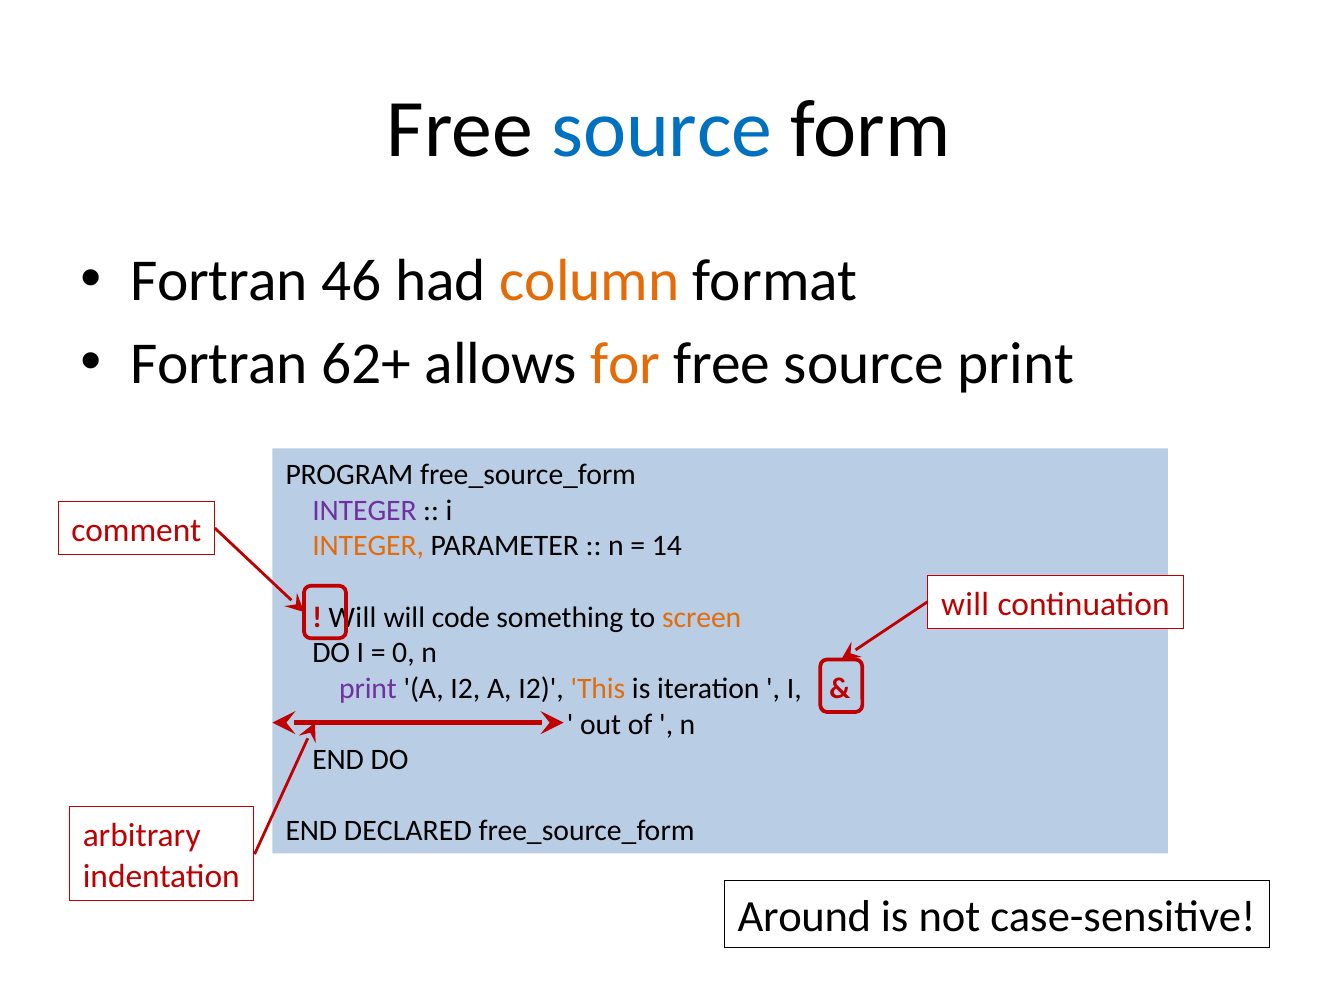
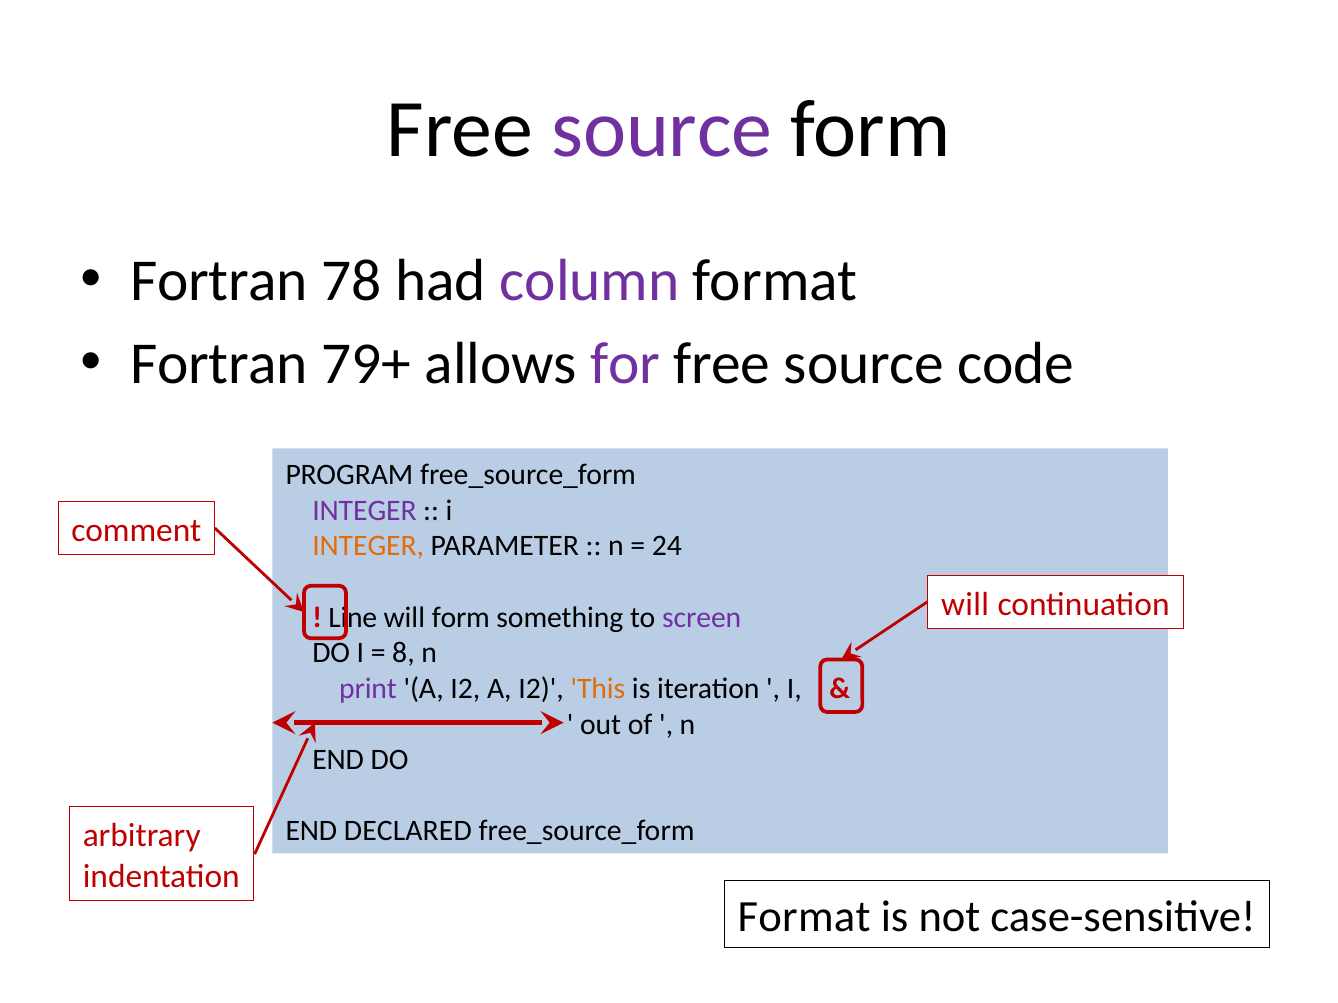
source colour: blue -> purple (662, 130)
46: 46 -> 78 (352, 281)
column colour: orange -> purple (590, 281)
62+: 62+ -> 79+ (367, 364)
for colour: orange -> purple (625, 364)
source print: print -> code (1016, 364)
14: 14 -> 24 (667, 546)
Will: Will -> Line (353, 618)
will code: code -> form (461, 618)
screen colour: orange -> purple (702, 618)
0: 0 -> 8 (403, 653)
Around: Around -> Format (804, 918)
